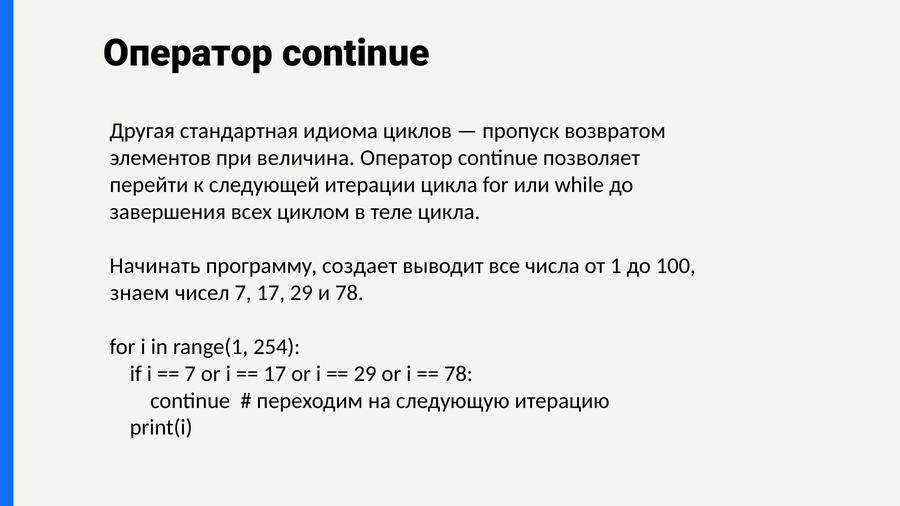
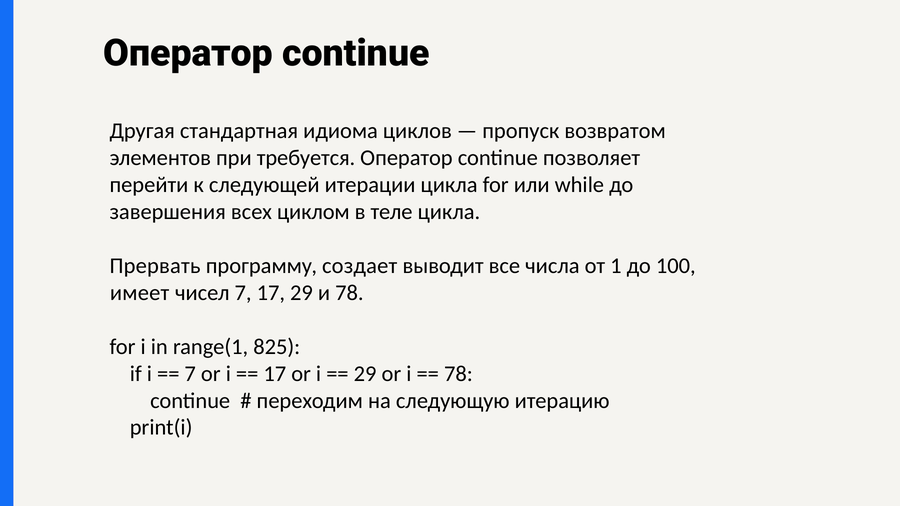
величина: величина -> требуется (306, 158)
Начинать: Начинать -> Прервать (155, 266)
знаем: знаем -> имеет (140, 293)
254: 254 -> 825 (277, 347)
